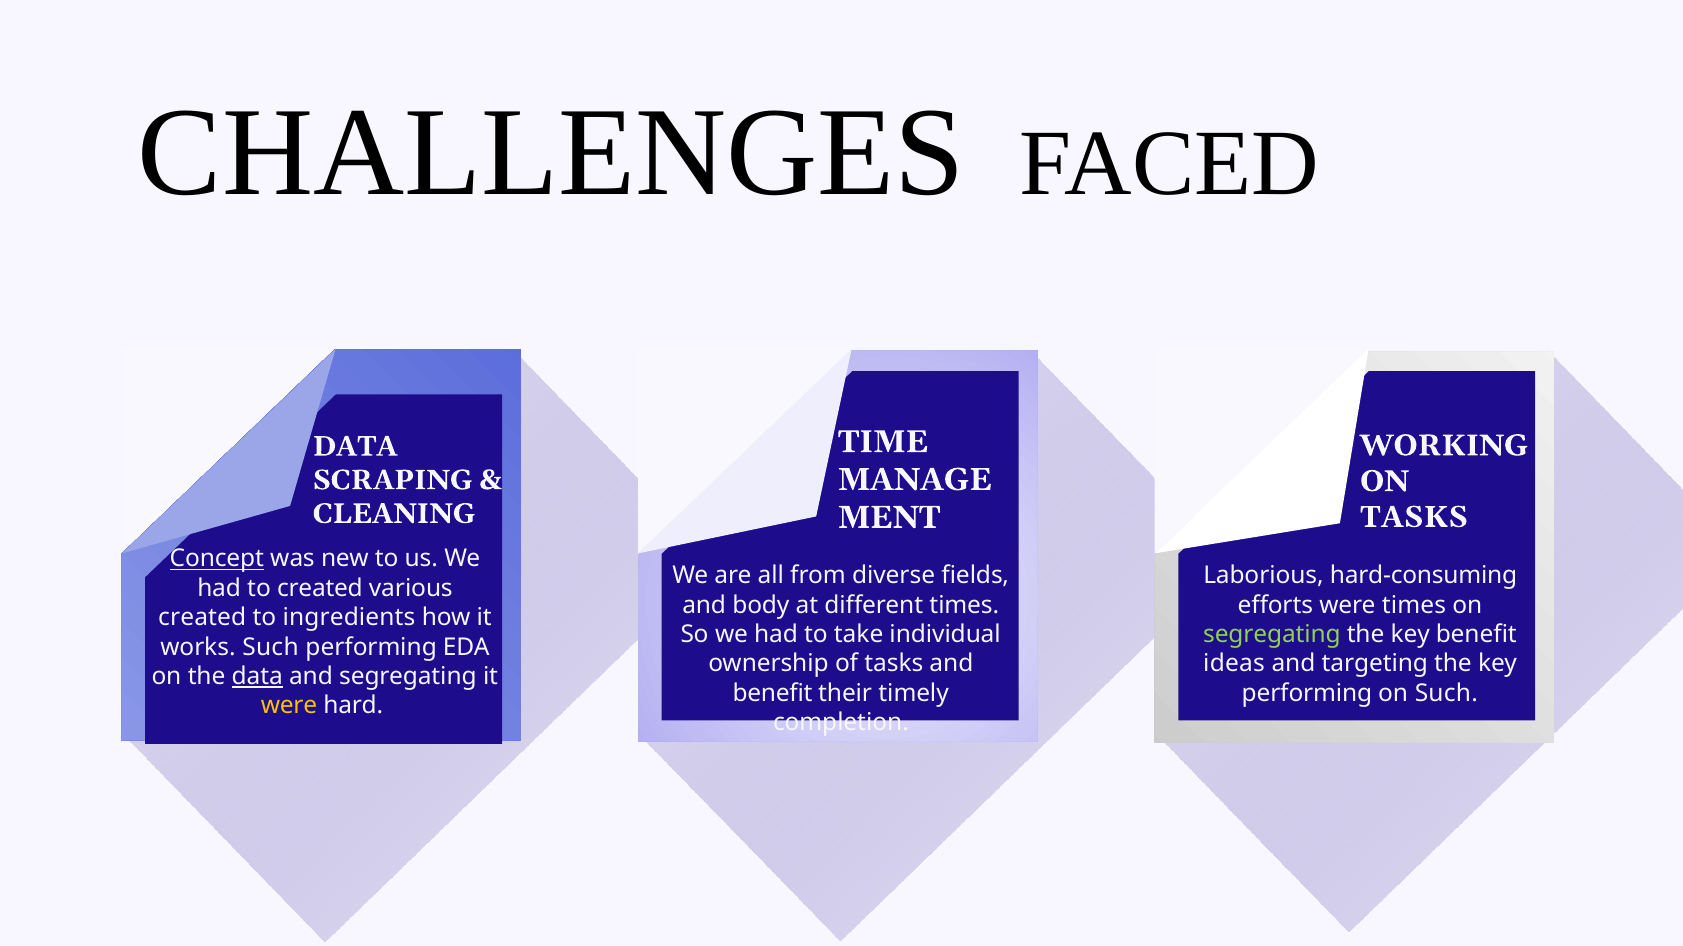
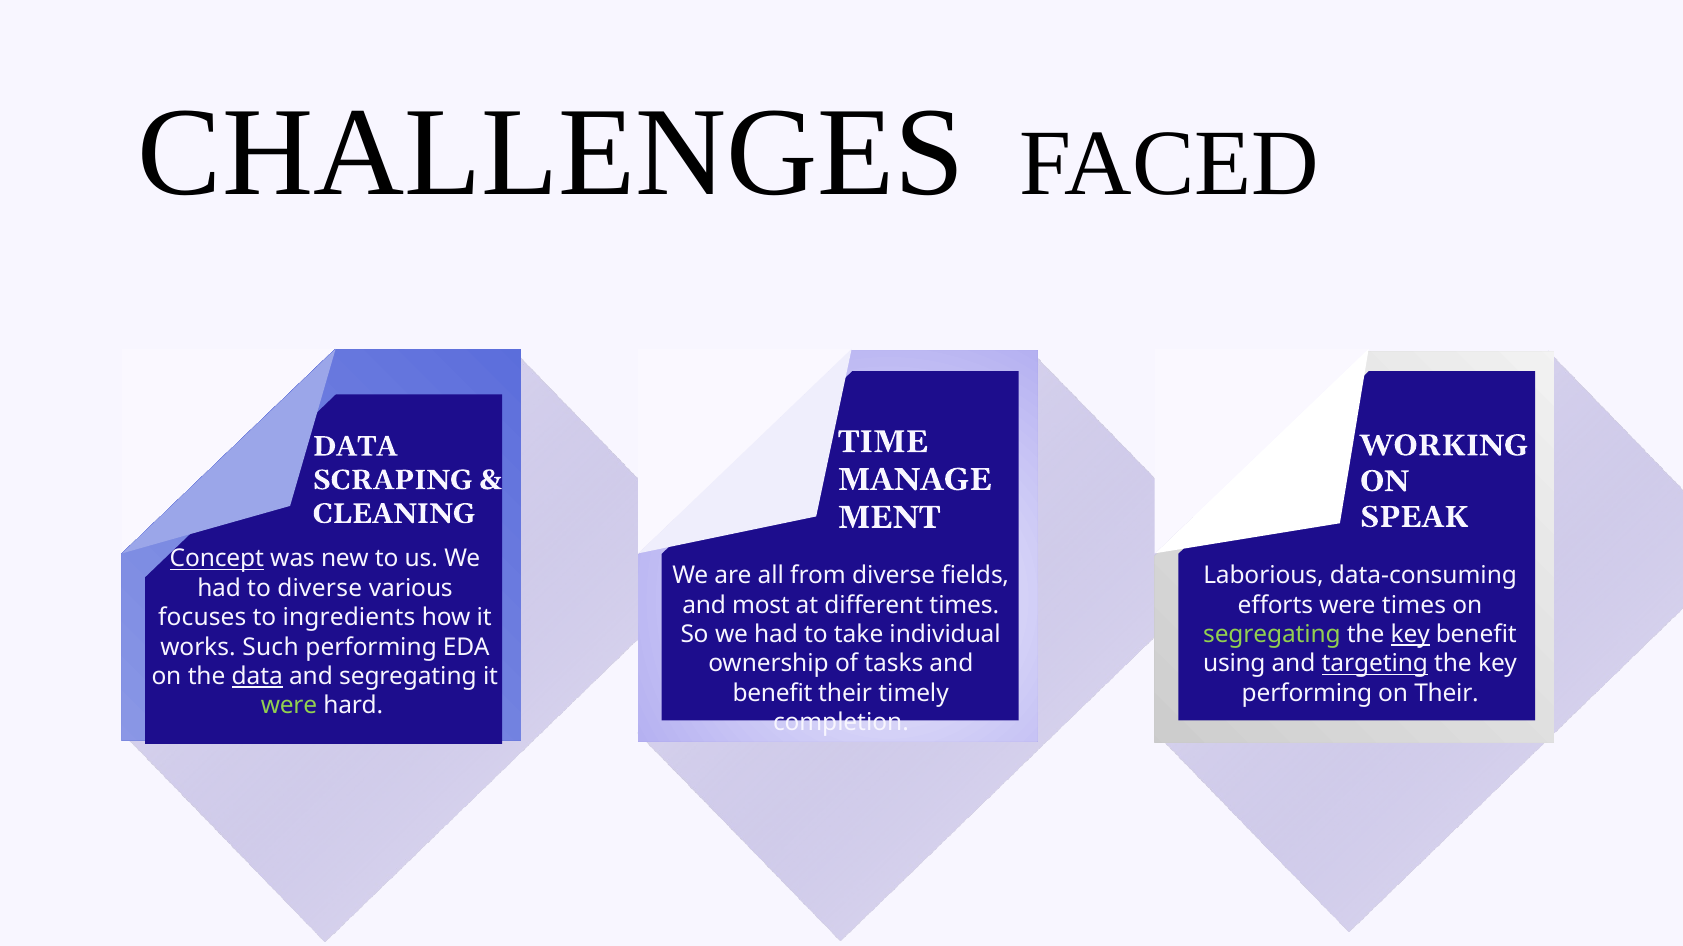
TASKS: TASKS -> SPEAK (1414, 517)
hard-consuming: hard-consuming -> data-consuming (1423, 576)
to created: created -> diverse (320, 589)
body: body -> most (761, 605)
created: created -> focuses (202, 618)
key underline: none -> present (1410, 635)
ideas: ideas -> using (1234, 664)
targeting underline: none -> present (1375, 664)
on Such: Such -> Their (1447, 694)
were colour: yellow -> light green (289, 706)
